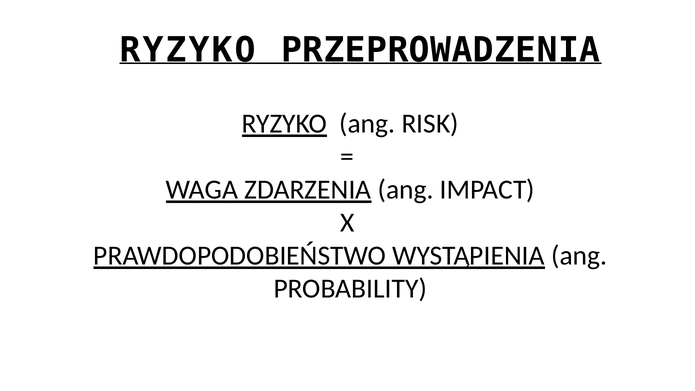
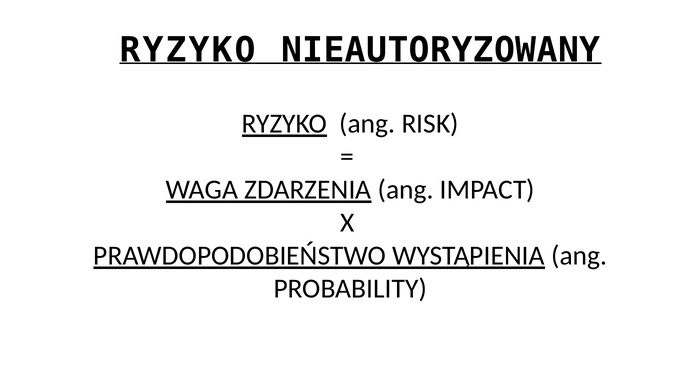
PRZEPROWADZENIA: PRZEPROWADZENIA -> NIEAUTORYZOWANY (441, 50)
